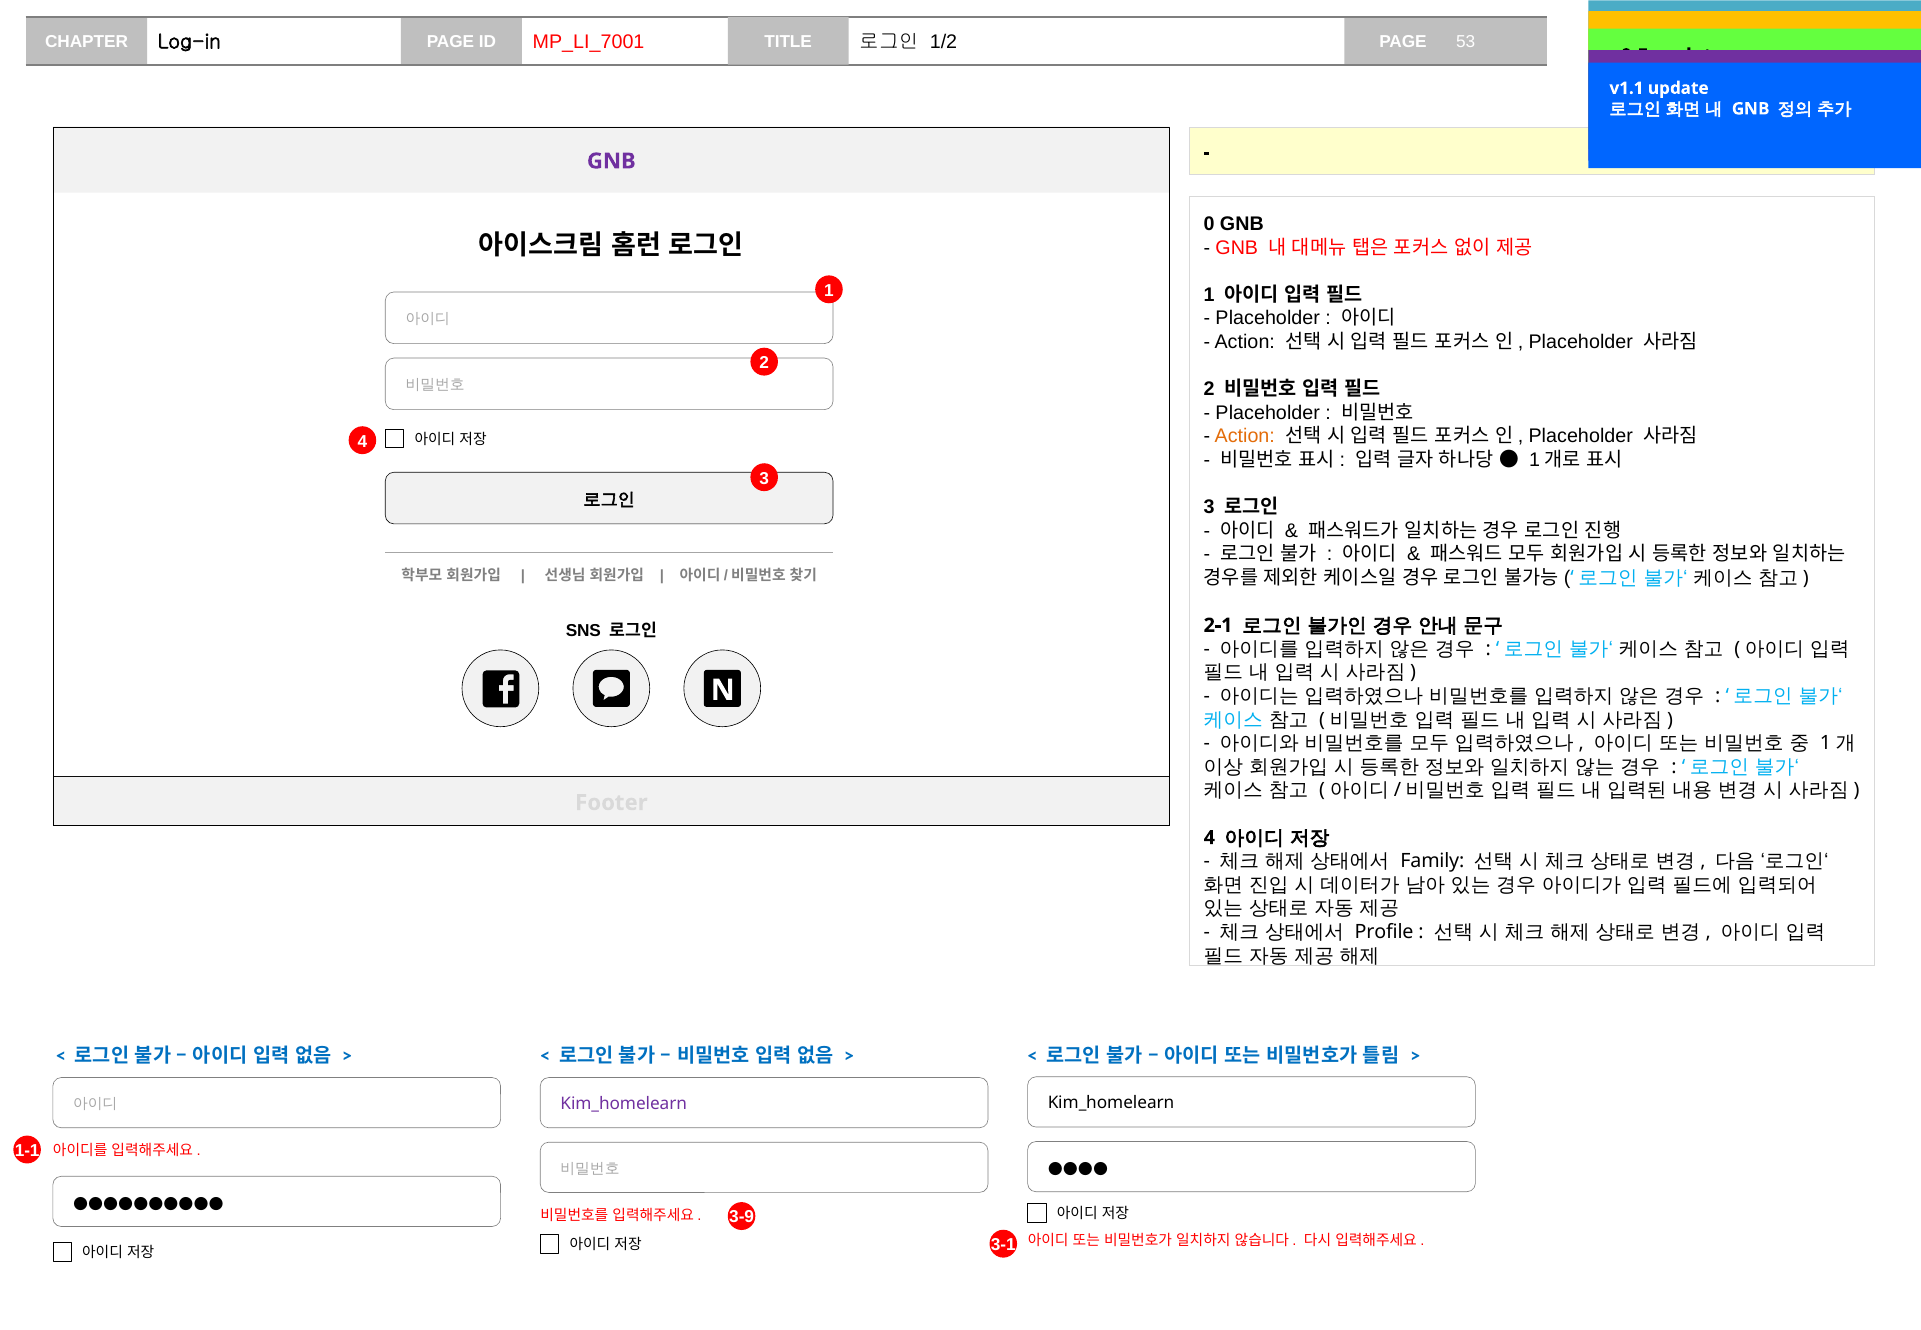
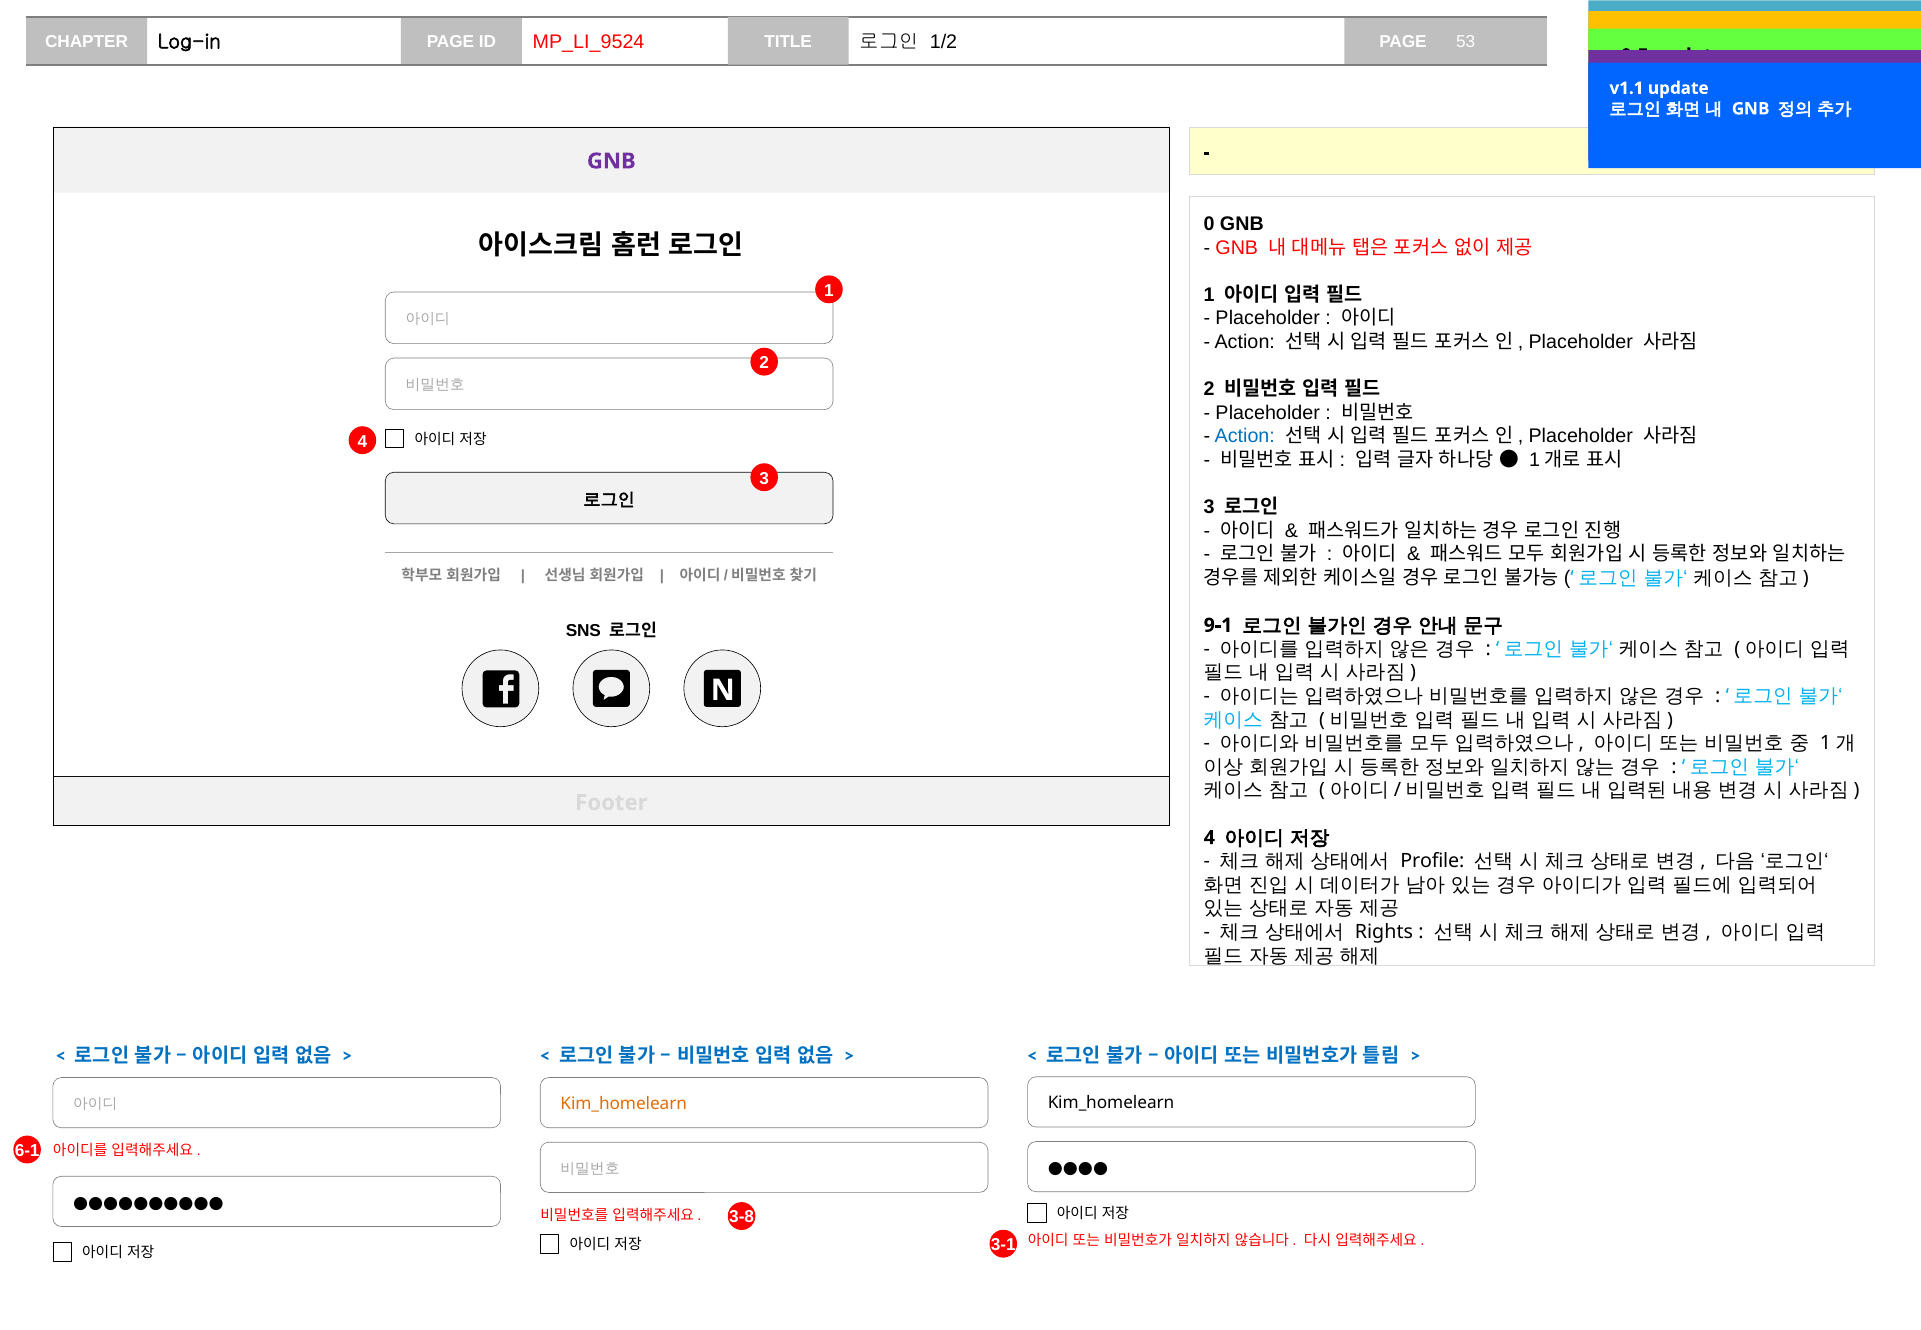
MP_LI_7001: MP_LI_7001 -> MP_LI_9524 (589, 42)
Action colour: orange -> blue (1245, 436)
2-1: 2-1 -> 9-1 (1218, 625)
Family: Family -> Profile (1432, 861)
Profile: Profile -> Rights (1384, 932)
Kim_homelearn colour: purple -> orange (624, 1104)
1-1: 1-1 -> 6-1 (27, 1151)
3-9: 3-9 -> 3-8 (742, 1217)
